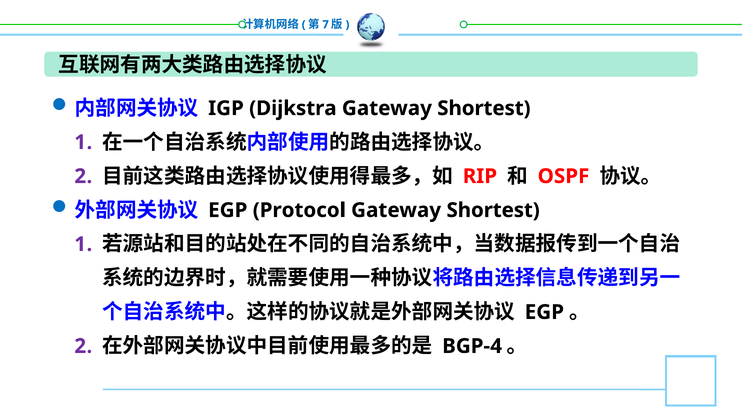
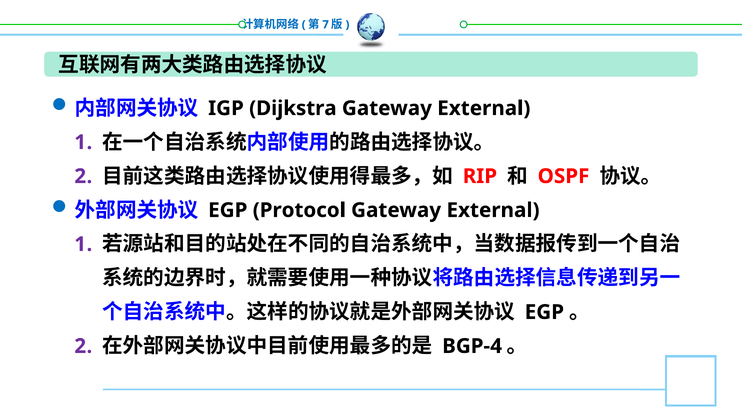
Shortest: Shortest -> External (484, 108)
Shortest: Shortest -> External (493, 210)
